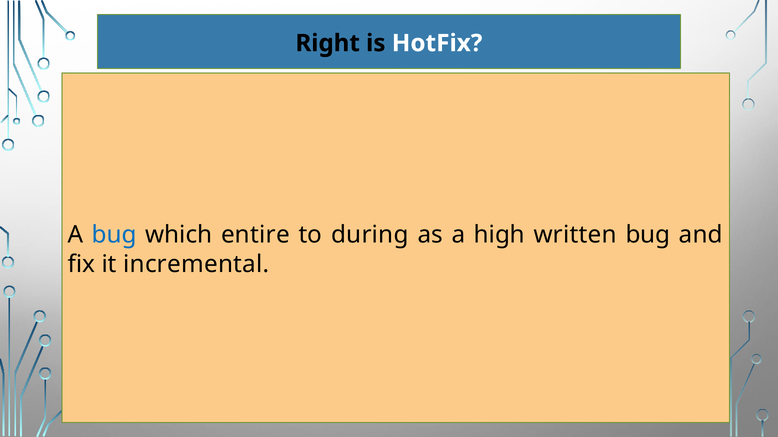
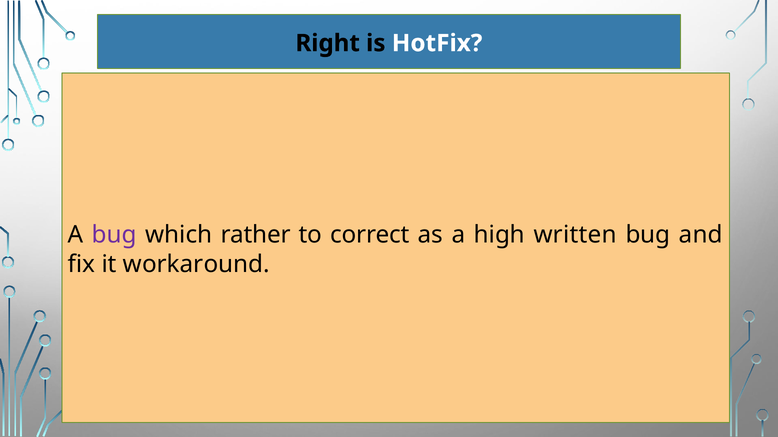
bug colour: blue -> purple (114, 235)
entire: entire -> rather (256, 235)
during: during -> correct (370, 235)
incremental: incremental -> workaround (196, 264)
